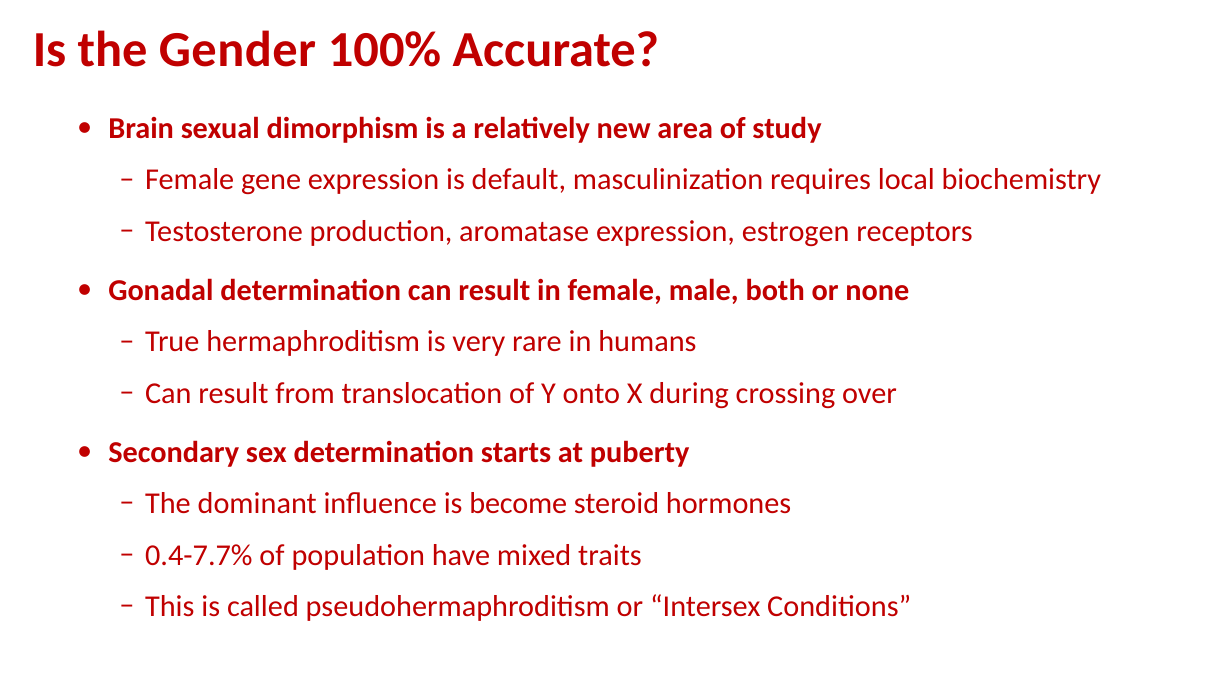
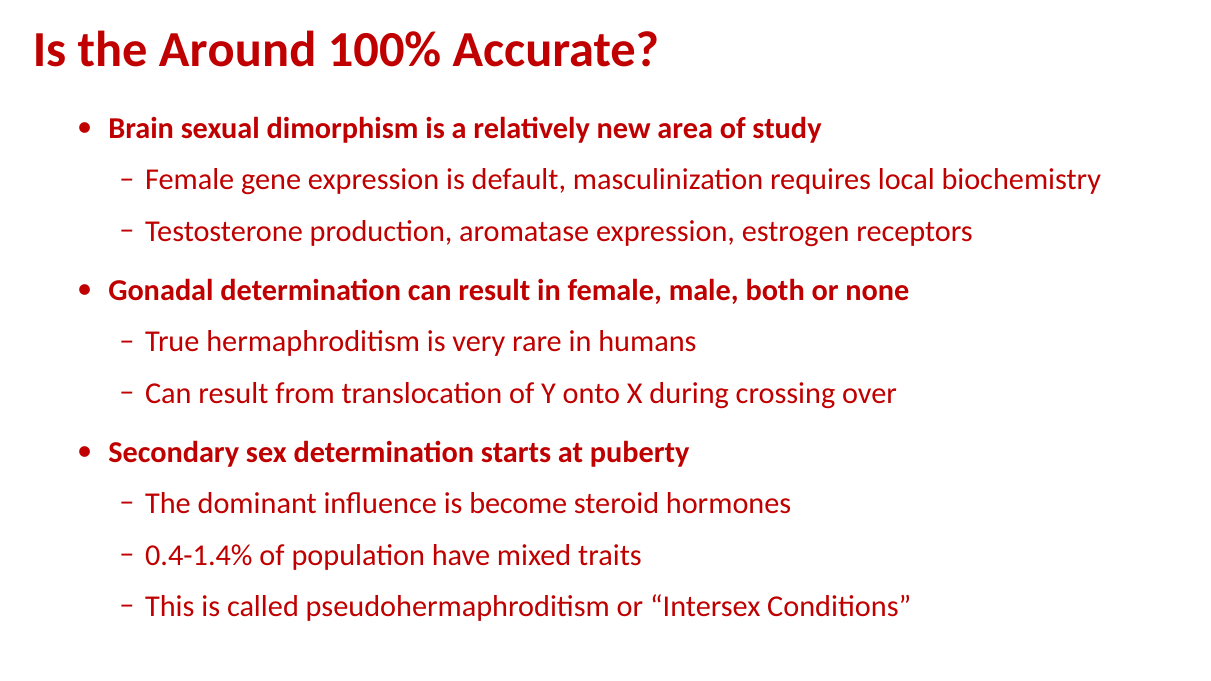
Gender: Gender -> Around (238, 50)
0.4-7.7%: 0.4-7.7% -> 0.4-1.4% (199, 555)
